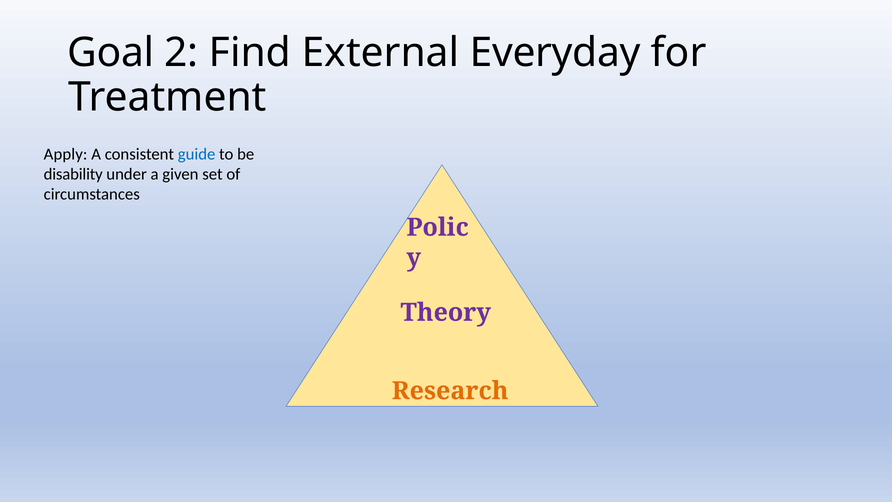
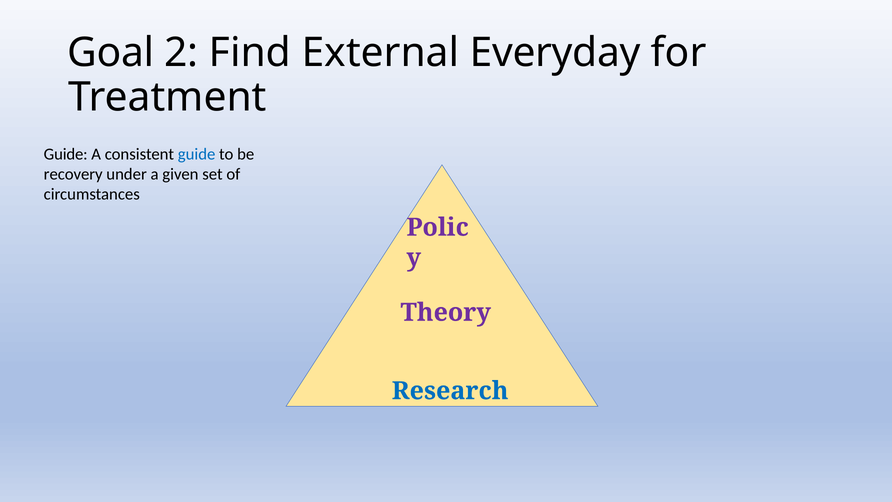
Apply: Apply -> Guide (66, 154)
disability: disability -> recovery (73, 174)
Research colour: orange -> blue (450, 391)
